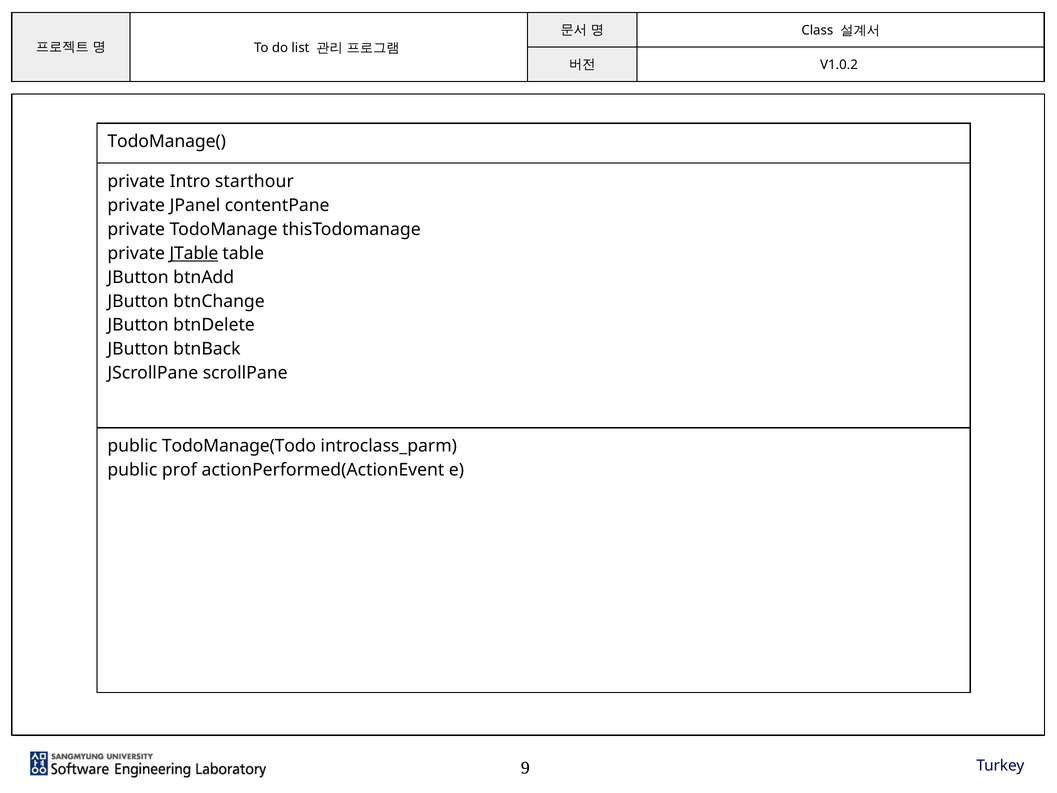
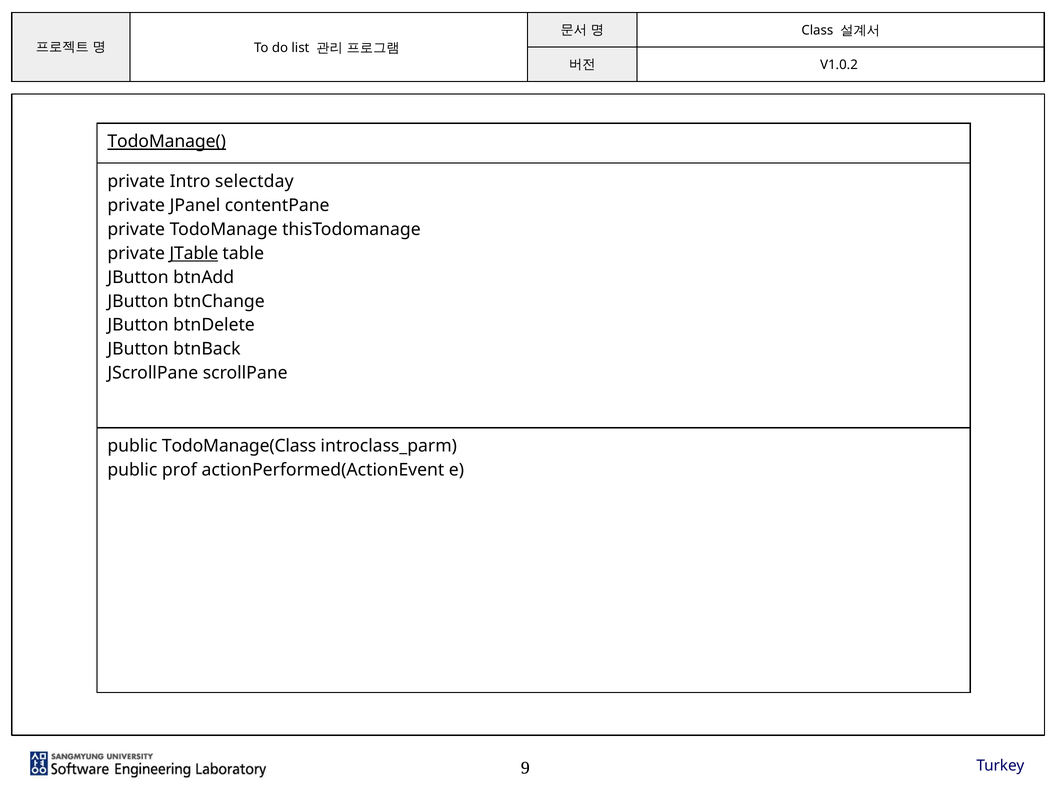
TodoManage( underline: none -> present (167, 142)
starthour: starthour -> selectday (254, 181)
TodoManage(Todo: TodoManage(Todo -> TodoManage(Class (239, 446)
